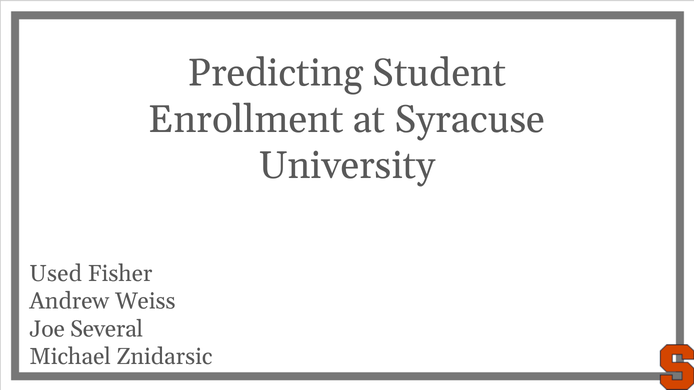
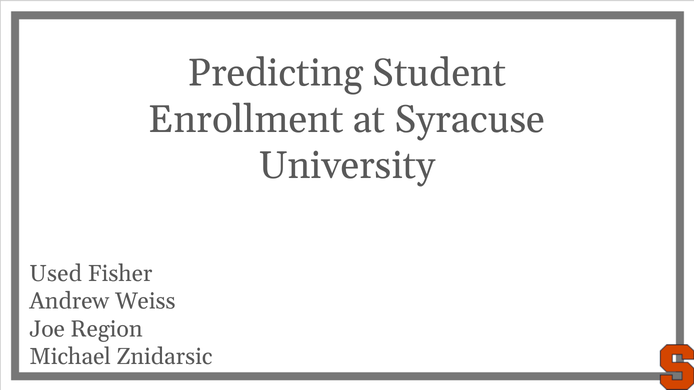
Several: Several -> Region (107, 329)
